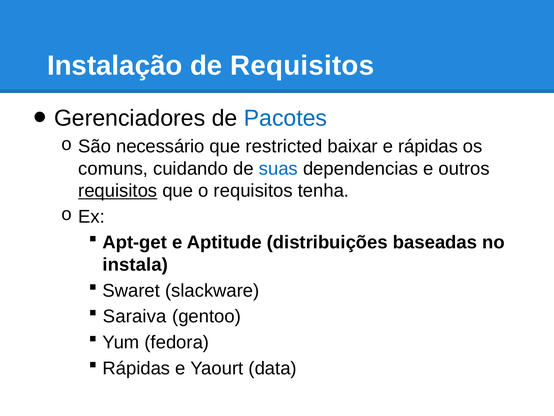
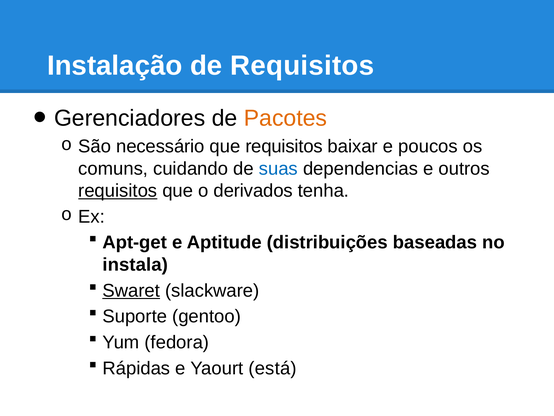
Pacotes colour: blue -> orange (286, 118)
que restricted: restricted -> requisitos (284, 146)
e rápidas: rápidas -> poucos (428, 146)
o requisitos: requisitos -> derivados (253, 191)
Swaret underline: none -> present (131, 290)
Saraiva: Saraiva -> Suporte (135, 316)
data: data -> está (273, 368)
